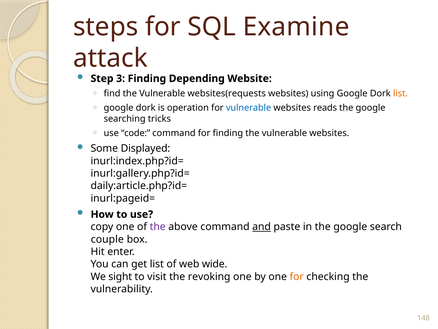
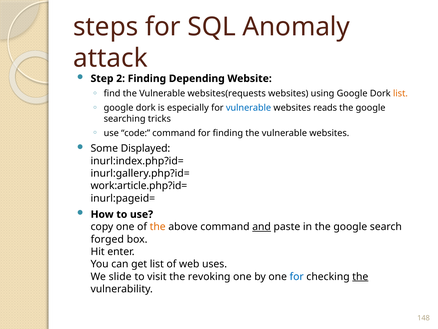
Examine: Examine -> Anomaly (296, 27)
3: 3 -> 2 (121, 78)
operation: operation -> especially (188, 108)
daily:article.php?id=: daily:article.php?id= -> work:article.php?id= (139, 186)
the colour: purple -> orange (158, 227)
couple: couple -> forged (107, 239)
wide: wide -> uses (215, 264)
sight: sight -> slide (120, 276)
for colour: orange -> blue (297, 276)
the underline: none -> present (360, 276)
